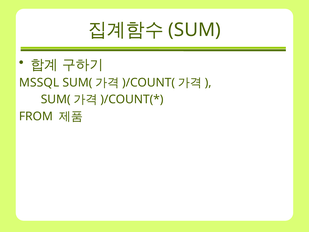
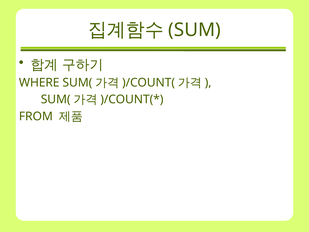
MSSQL: MSSQL -> WHERE (39, 83)
